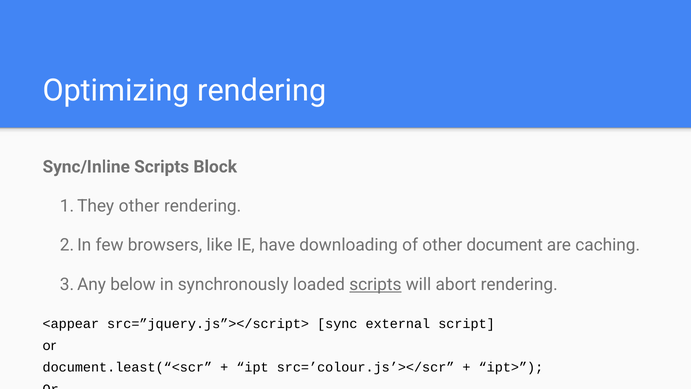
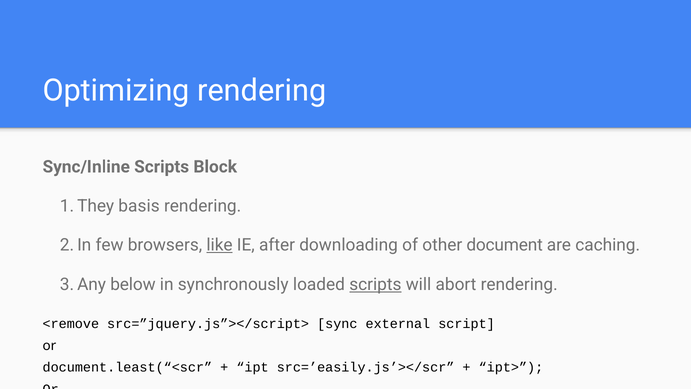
other: other -> basis (139, 206)
like underline: none -> present (220, 245)
have: have -> after (277, 245)
<appear: <appear -> <remove (71, 323)
src=’colour.js’></scr: src=’colour.js’></scr -> src=’easily.js’></scr (366, 367)
